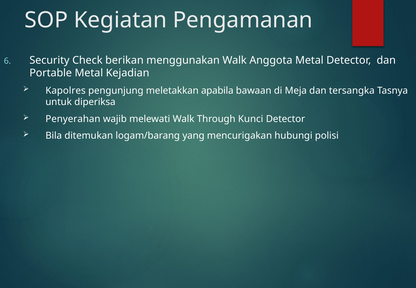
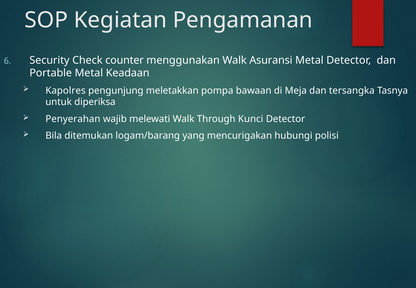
berikan: berikan -> counter (125, 60)
Anggota: Anggota -> Asuransi (271, 60)
Kejadian: Kejadian -> Keadaan (128, 73)
apabila: apabila -> pompa (217, 91)
